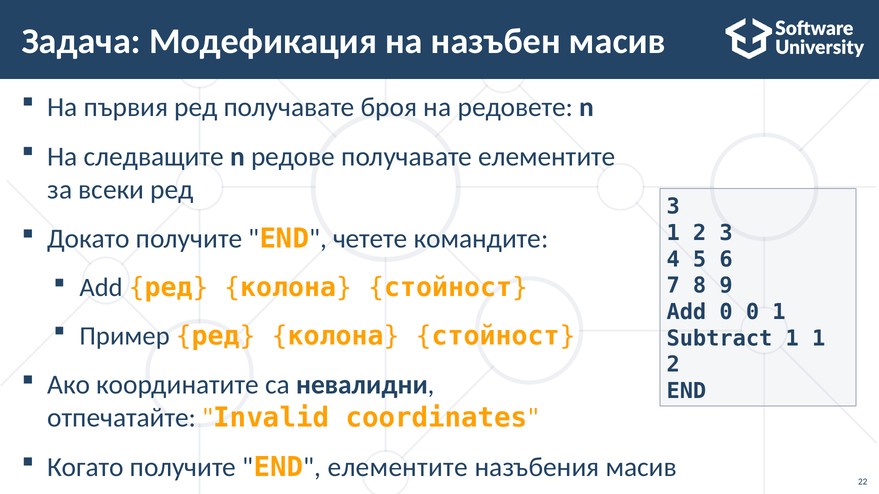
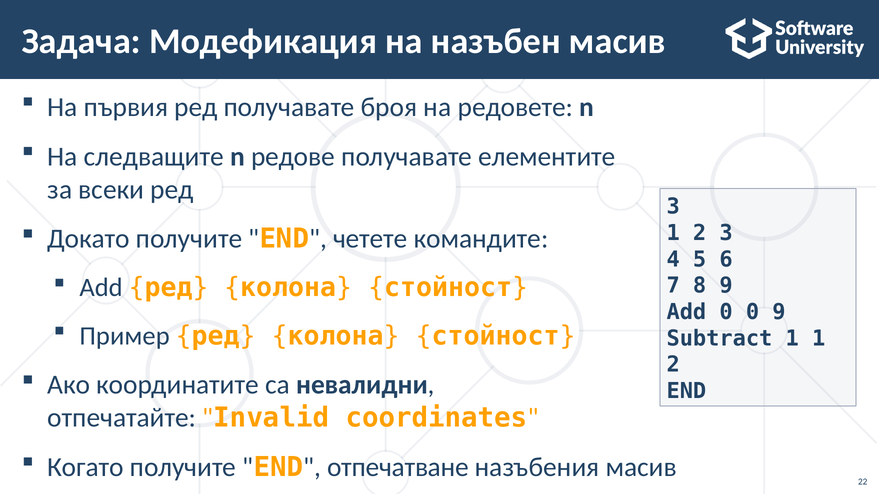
0 1: 1 -> 9 (779, 312)
END елементите: елементите -> отпечатване (398, 468)
